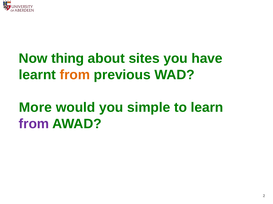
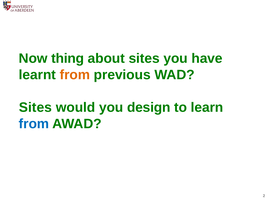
More: More -> Sites (35, 108)
simple: simple -> design (149, 108)
from colour: purple -> blue (34, 124)
